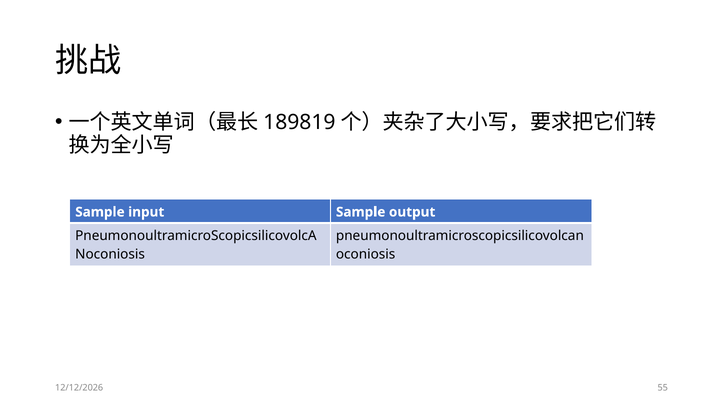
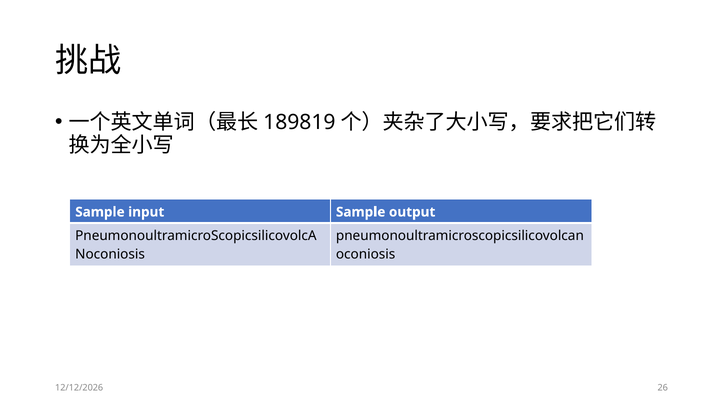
55: 55 -> 26 (663, 388)
